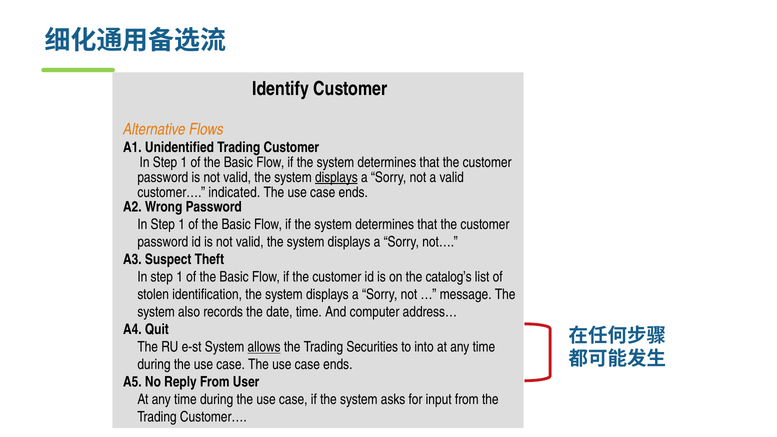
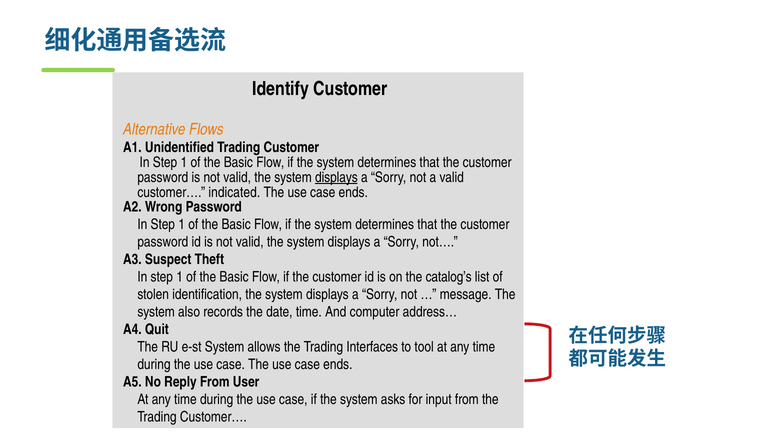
allows underline: present -> none (264, 347)
Securities: Securities -> Interfaces (372, 347)
into: into -> tool (424, 347)
